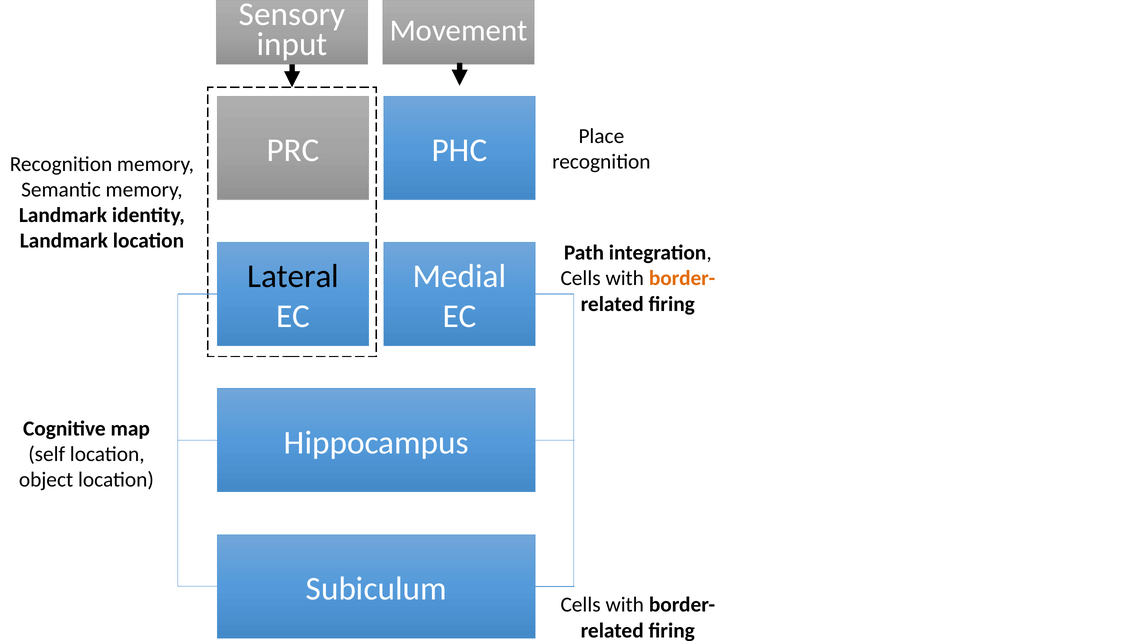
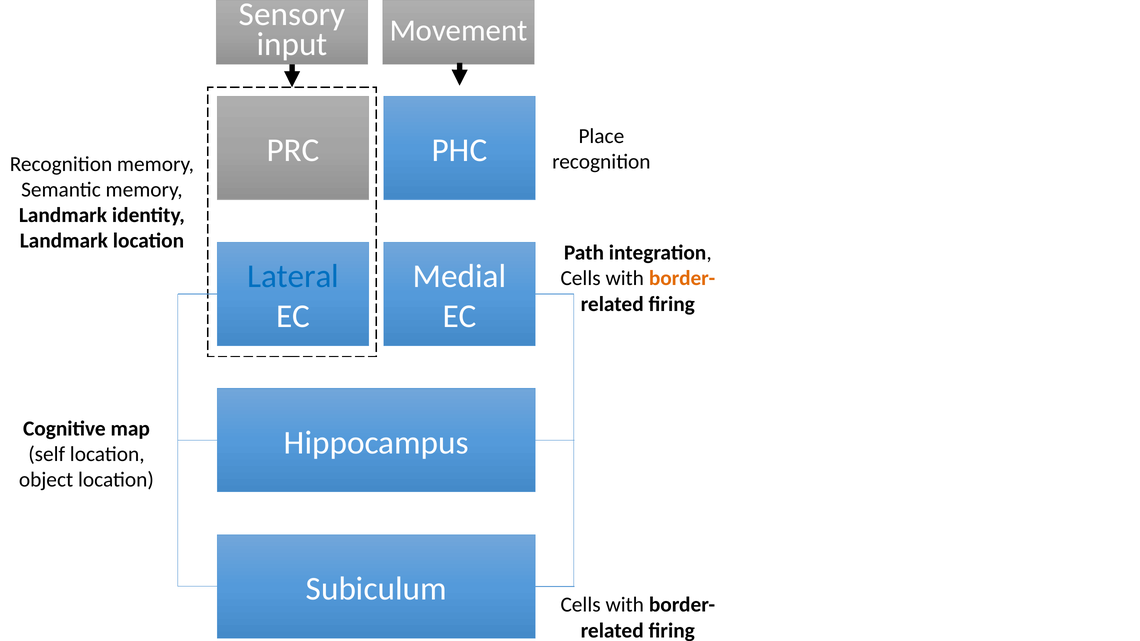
Lateral colour: black -> blue (293, 276)
